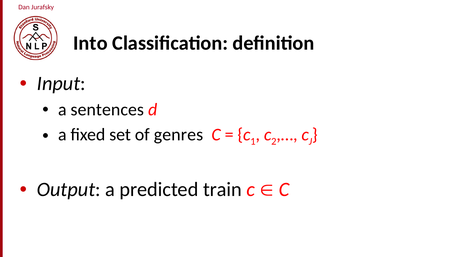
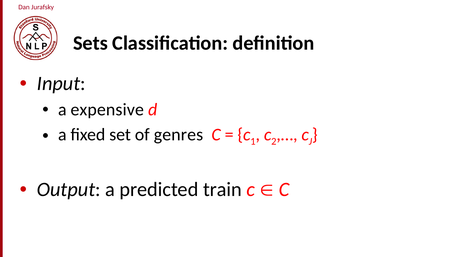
Into: Into -> Sets (90, 43)
sentences: sentences -> expensive (107, 110)
